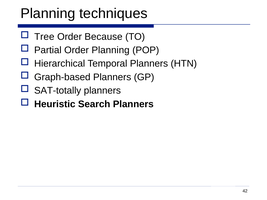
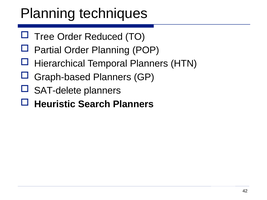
Because: Because -> Reduced (104, 37)
SAT-totally: SAT-totally -> SAT-delete (58, 91)
